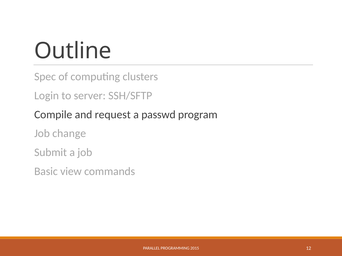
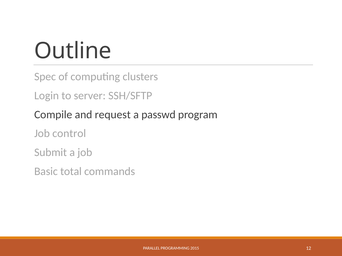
change: change -> control (69, 134)
view: view -> total (71, 172)
